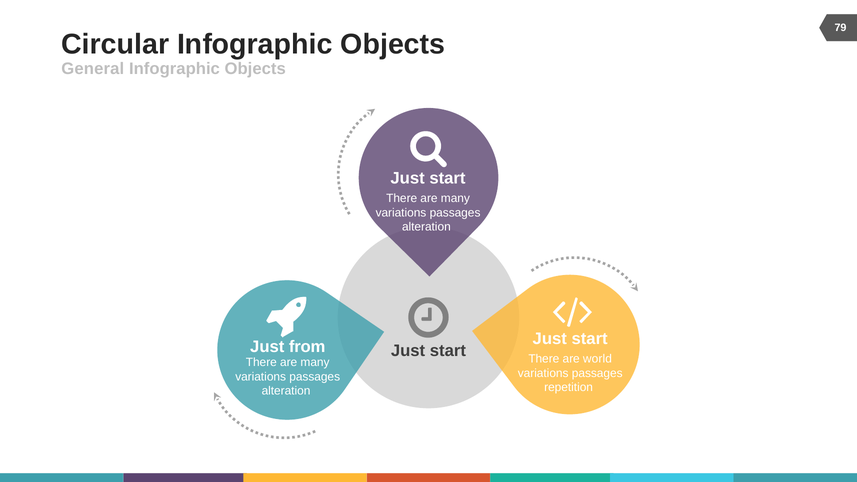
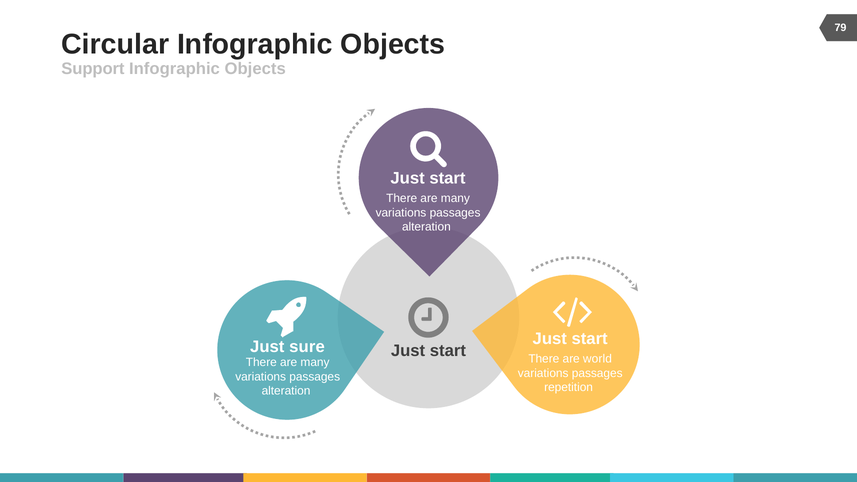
General: General -> Support (93, 69)
from: from -> sure (307, 347)
